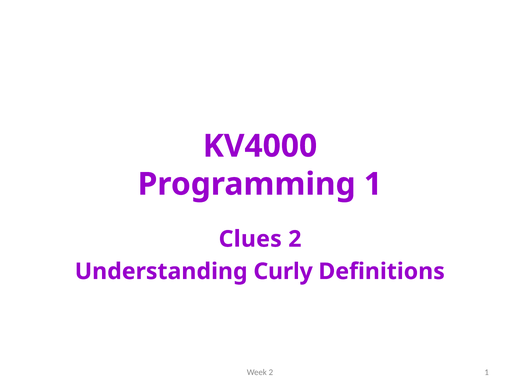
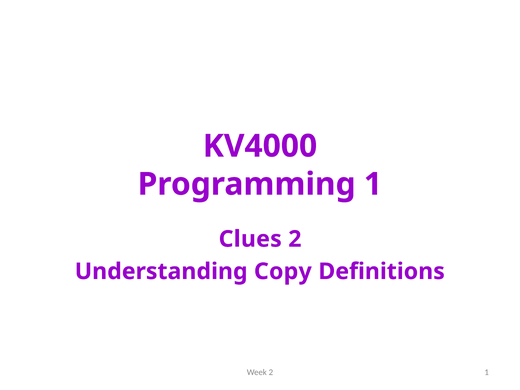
Curly: Curly -> Copy (283, 271)
